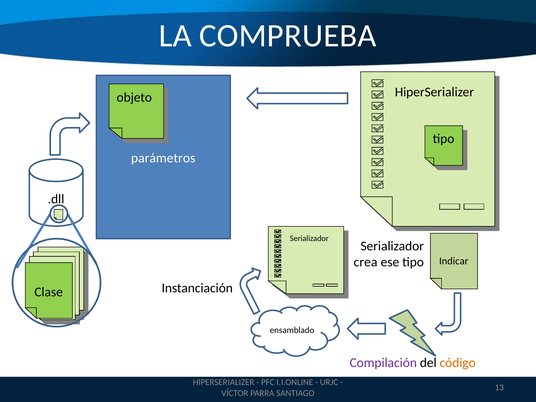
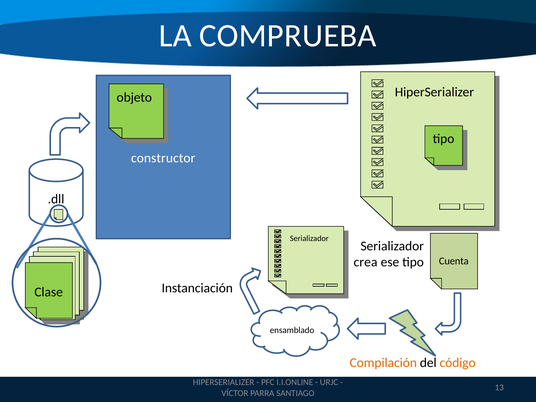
parámetros: parámetros -> constructor (163, 158)
Indicar: Indicar -> Cuenta (454, 261)
Compilación colour: purple -> orange (383, 363)
